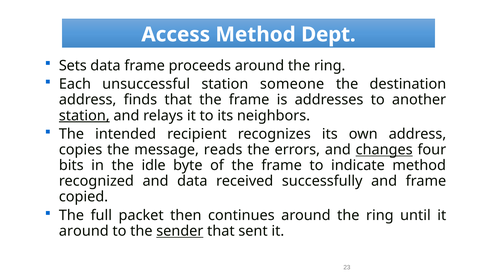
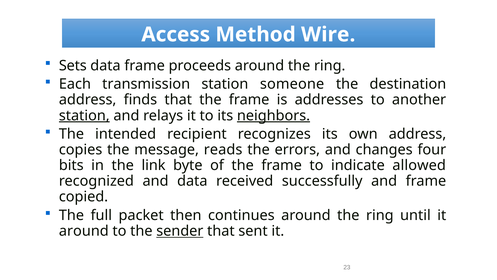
Dept: Dept -> Wire (328, 34)
unsuccessful: unsuccessful -> transmission (146, 84)
neighbors underline: none -> present (274, 115)
changes underline: present -> none (384, 150)
idle: idle -> link (154, 165)
indicate method: method -> allowed (419, 165)
